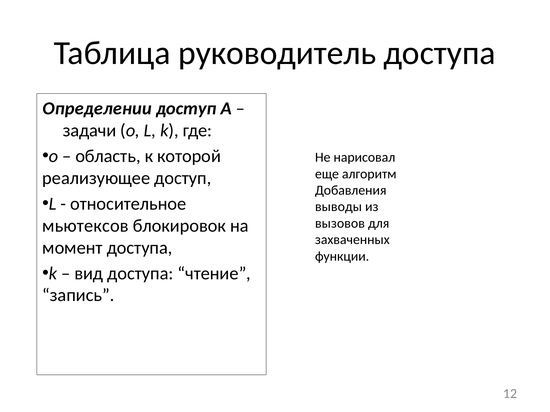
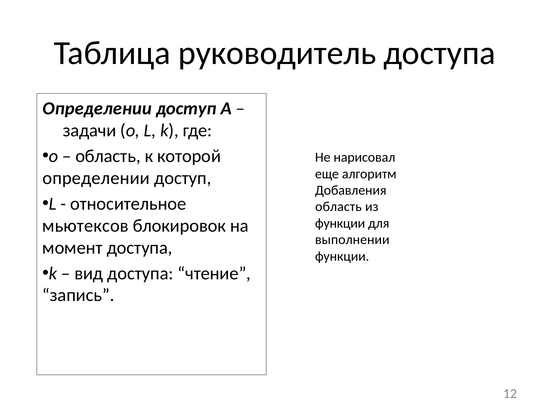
реализующее: реализующее -> определении (96, 178)
выводы: выводы -> область (338, 207)
вызовов: вызовов -> функции (340, 224)
захваченных: захваченных -> выполнении (352, 240)
